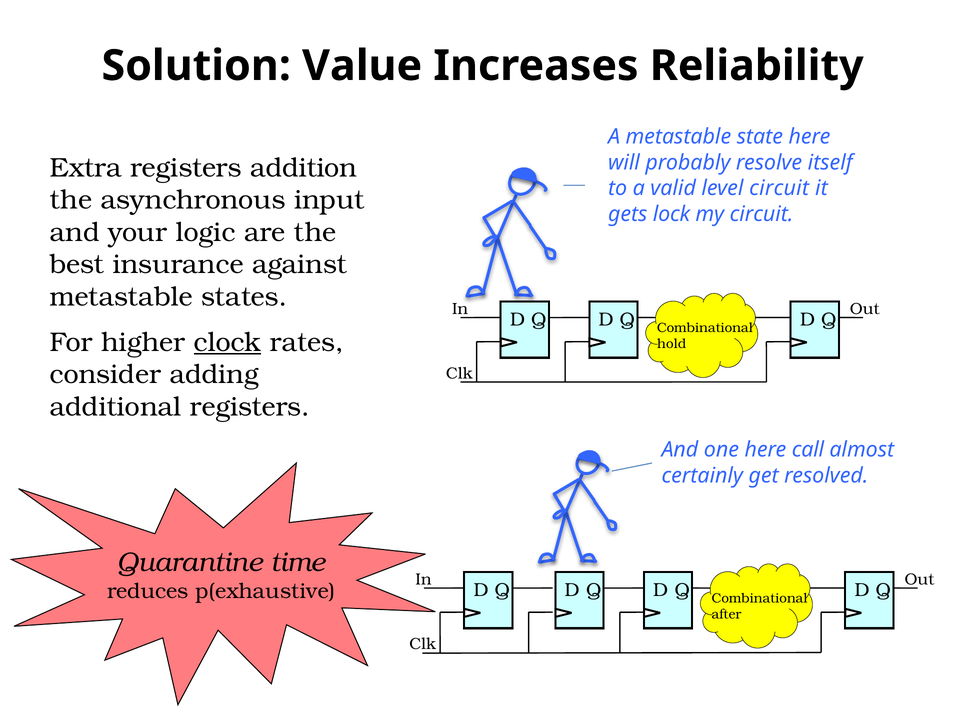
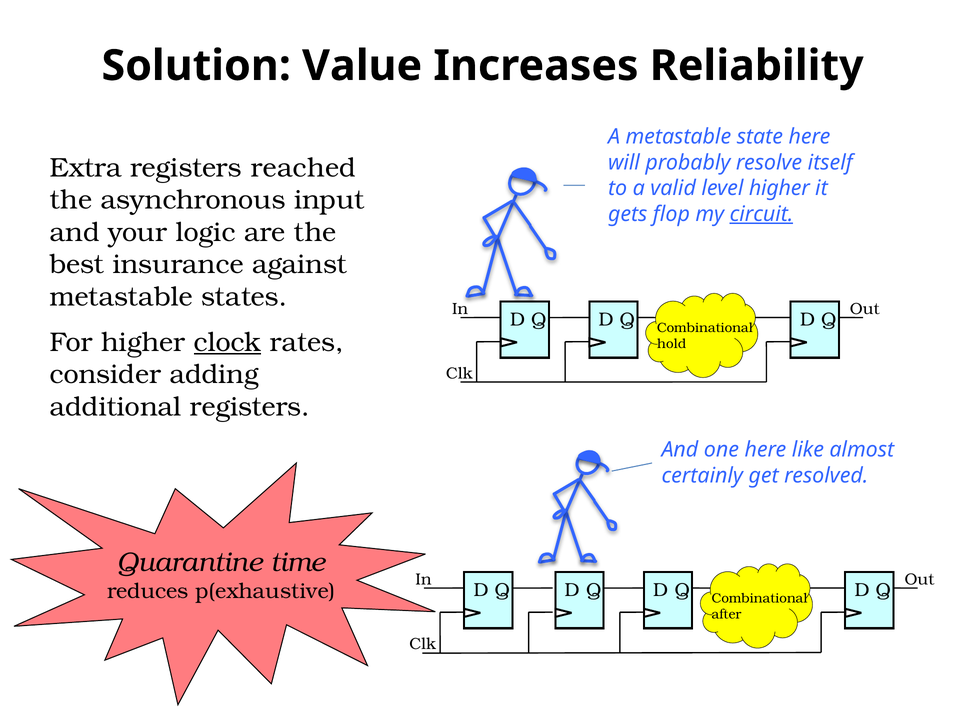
addition: addition -> reached (303, 168)
level circuit: circuit -> higher (779, 188)
lock: lock -> flop (671, 214)
circuit underline: none -> present (762, 214)
call: call -> like (808, 450)
